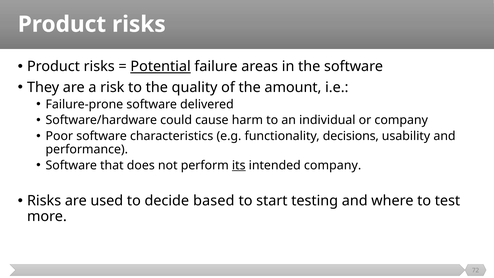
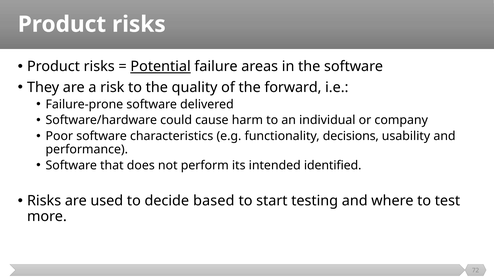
amount: amount -> forward (293, 87)
its underline: present -> none (239, 165)
intended company: company -> identified (333, 165)
